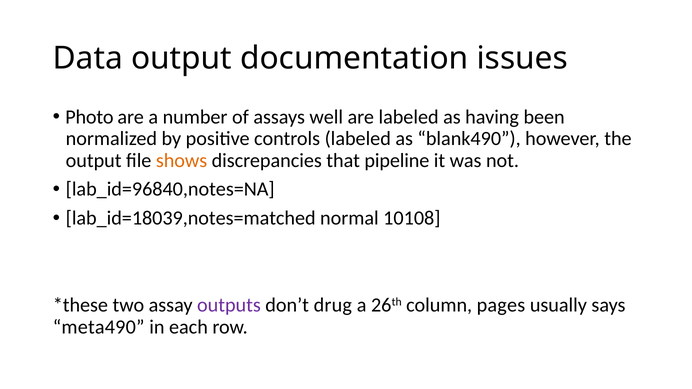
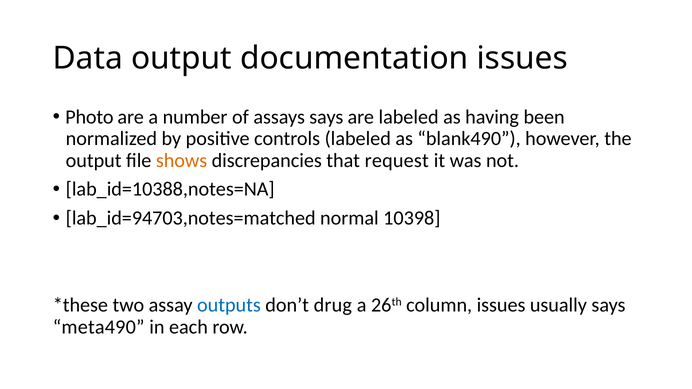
assays well: well -> says (326, 117)
pipeline: pipeline -> request (397, 160)
lab_id=96840,notes=NA: lab_id=96840,notes=NA -> lab_id=10388,notes=NA (170, 189)
lab_id=18039,notes=matched: lab_id=18039,notes=matched -> lab_id=94703,notes=matched (191, 218)
10108: 10108 -> 10398 (412, 218)
outputs colour: purple -> blue (229, 305)
column pages: pages -> issues (501, 305)
